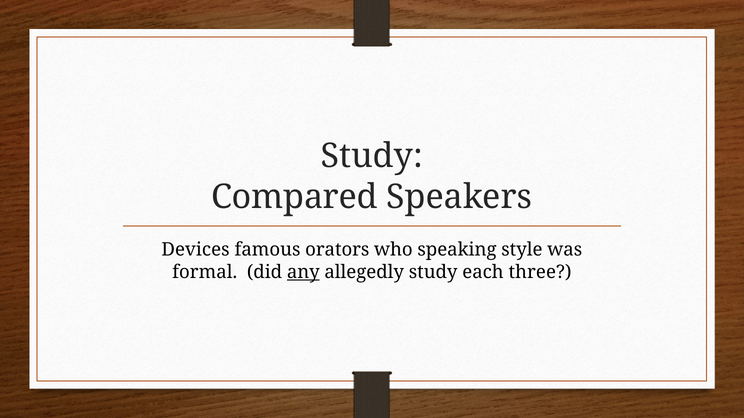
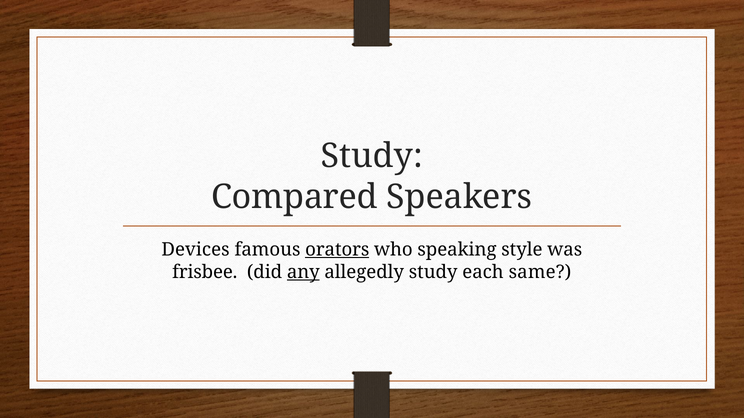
orators underline: none -> present (337, 250)
formal: formal -> frisbee (205, 272)
three: three -> same (540, 272)
